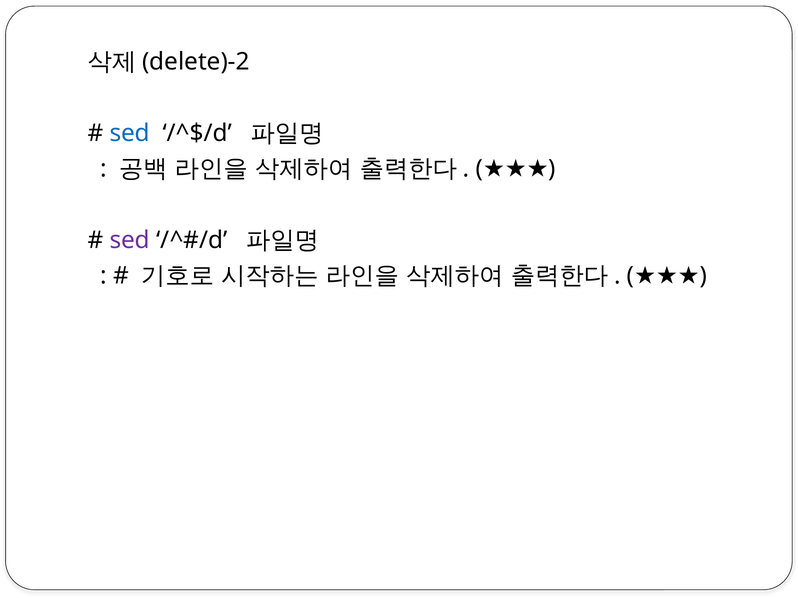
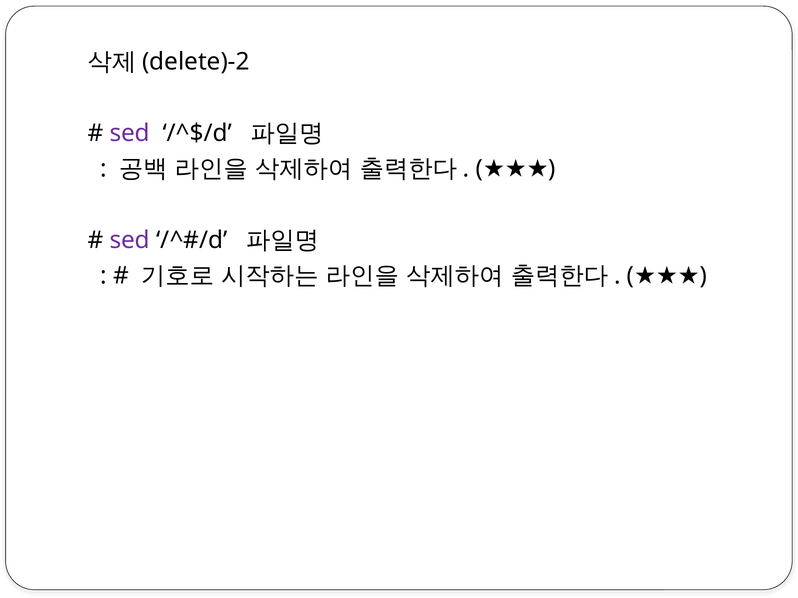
sed colour: blue -> purple (130, 133)
